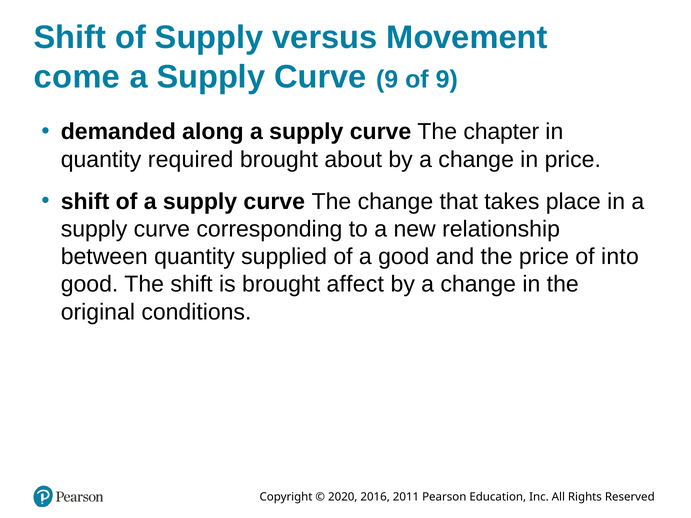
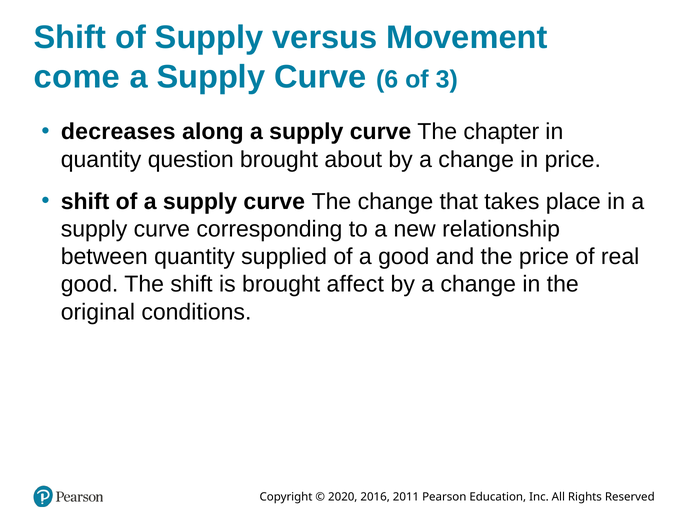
Curve 9: 9 -> 6 (387, 79)
of 9: 9 -> 3 (447, 79)
demanded: demanded -> decreases (118, 132)
required: required -> question (191, 160)
into: into -> real (620, 257)
